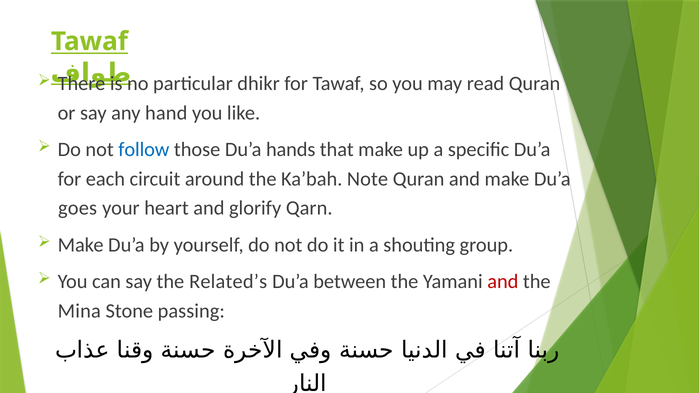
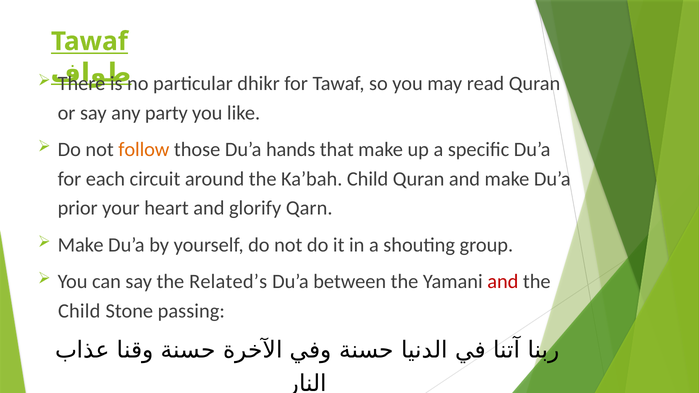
hand: hand -> party (166, 113)
follow colour: blue -> orange (144, 150)
Ka’bah Note: Note -> Child (368, 179)
goes: goes -> prior (78, 208)
Mina: Mina -> Child (79, 311)
